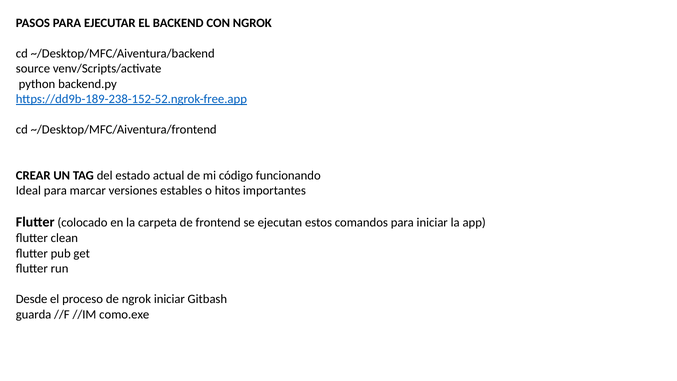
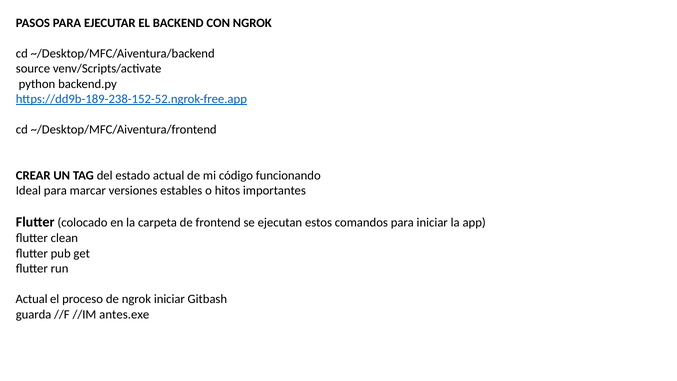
Desde: Desde -> Actual (32, 299)
como.exe: como.exe -> antes.exe (124, 314)
